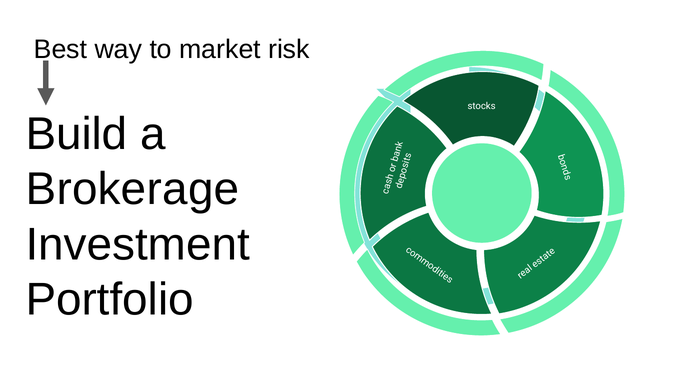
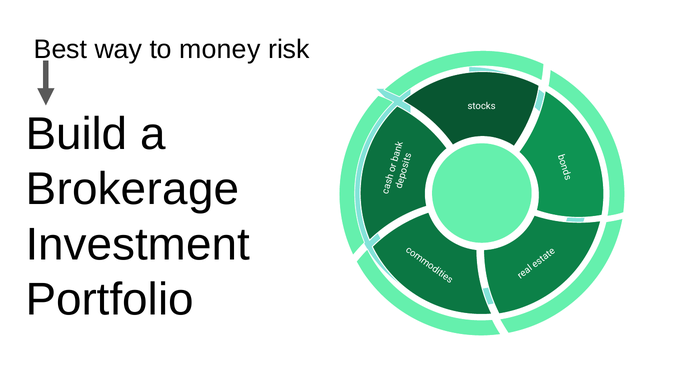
market: market -> money (220, 50)
